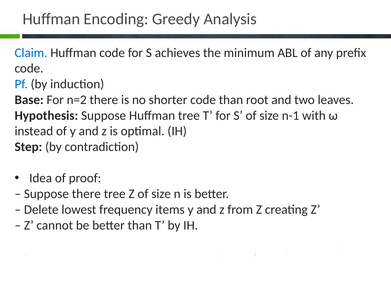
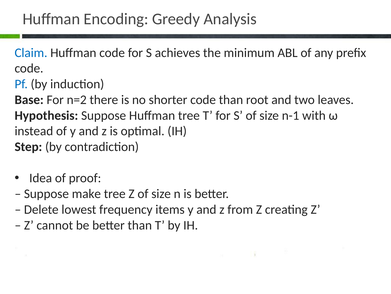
Suppose there: there -> make (86, 193)
